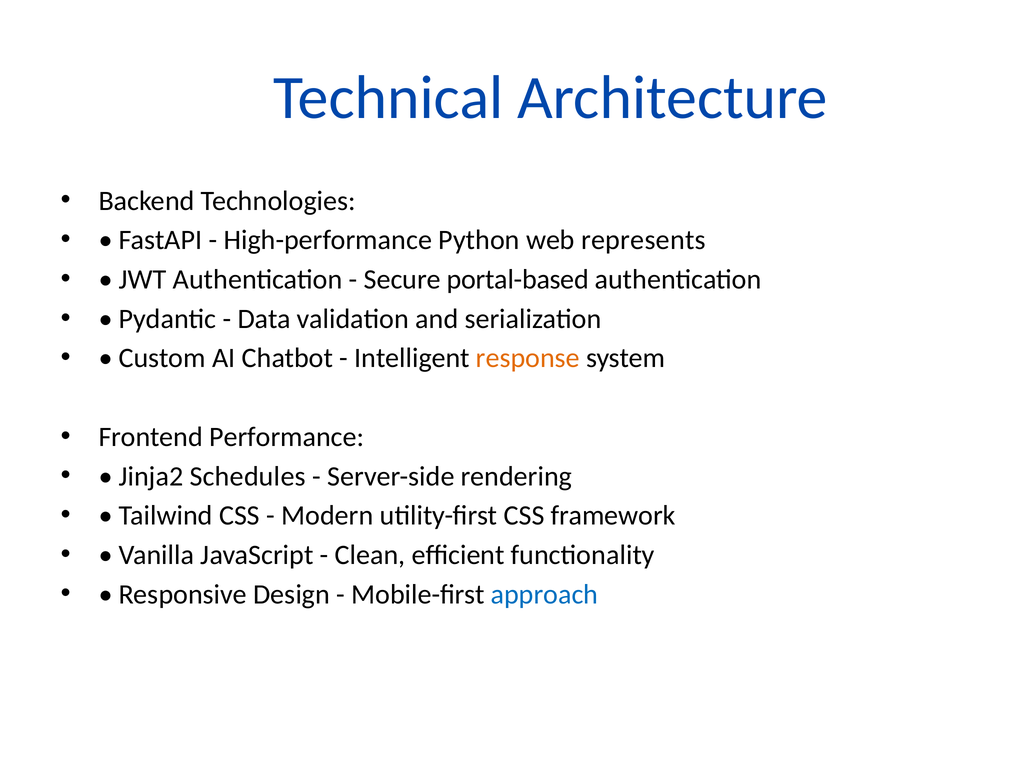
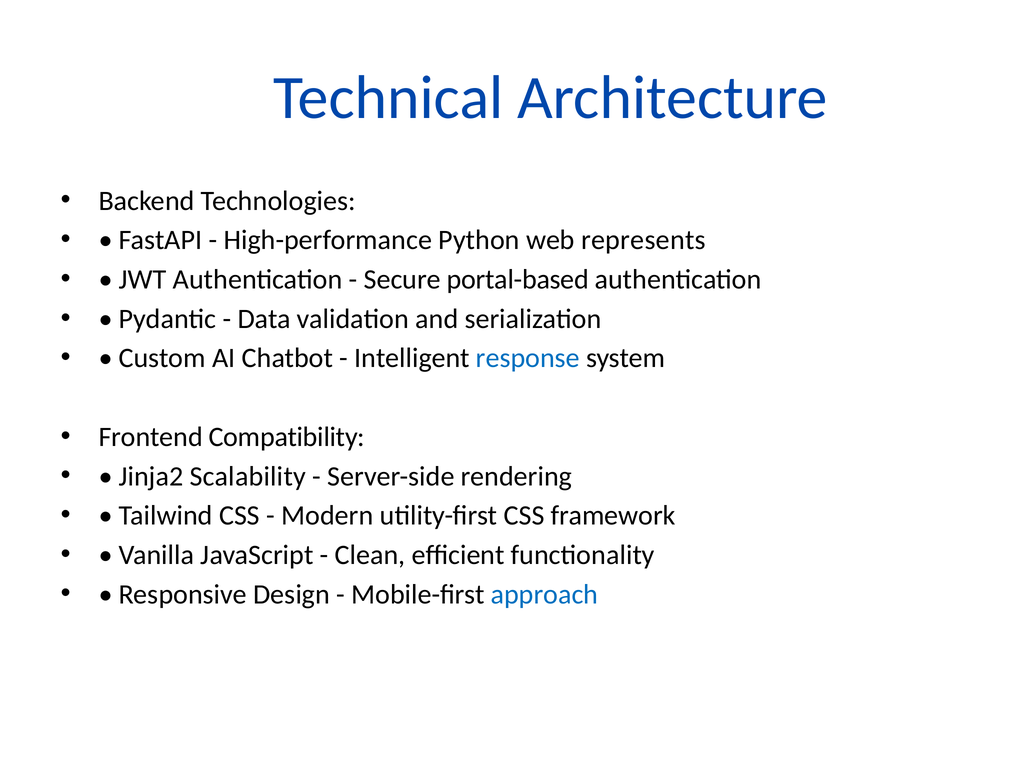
response colour: orange -> blue (528, 358)
Performance: Performance -> Compatibility (287, 437)
Schedules: Schedules -> Scalability (248, 476)
